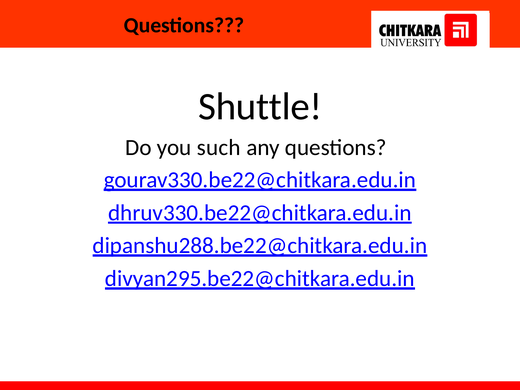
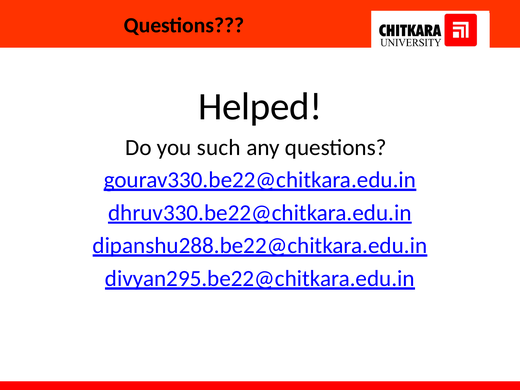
Shuttle: Shuttle -> Helped (260, 107)
